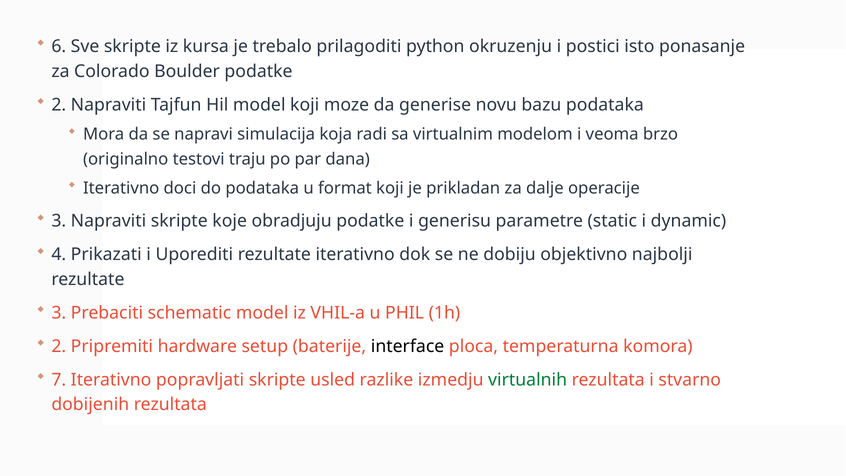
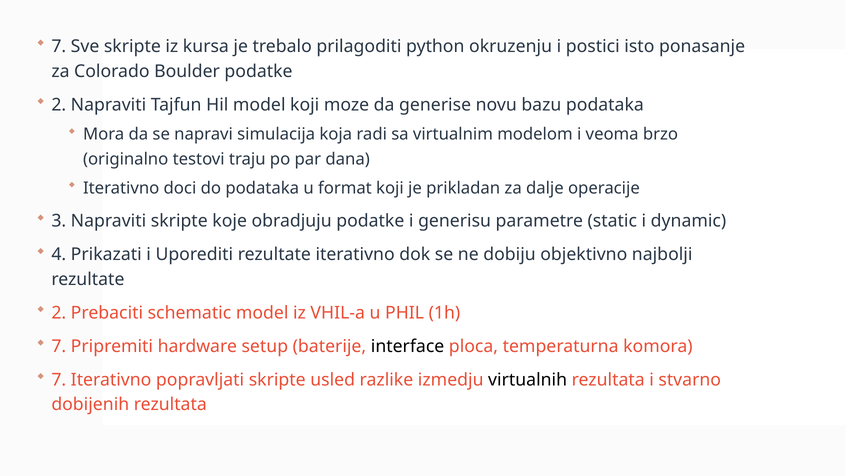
6: 6 -> 7 (59, 47)
3: 3 -> 2 (59, 313)
2: 2 -> 7 (59, 346)
virtualnih colour: green -> black (528, 380)
